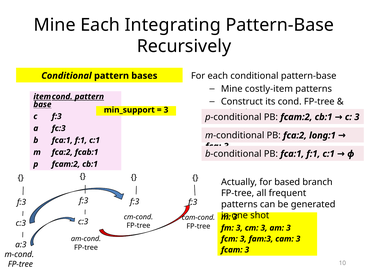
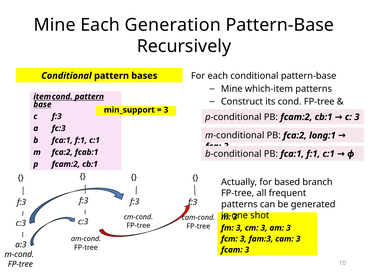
Integrating: Integrating -> Generation (173, 25)
costly-item: costly-item -> which-item (269, 89)
